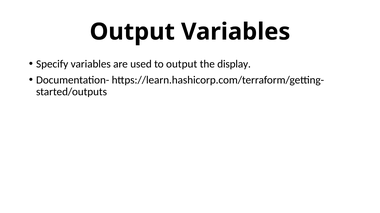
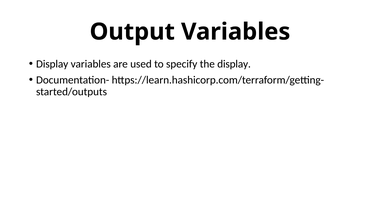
Specify: Specify -> Display (52, 64)
to output: output -> specify (182, 64)
